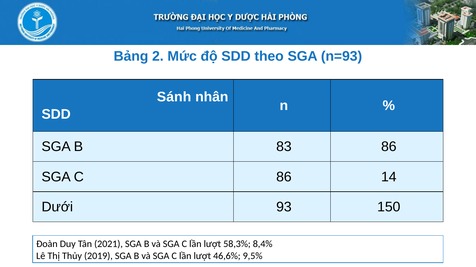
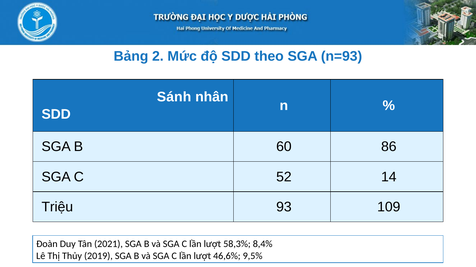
83: 83 -> 60 (284, 147)
C 86: 86 -> 52 (284, 177)
Dưới: Dưới -> Triệu (57, 208)
150: 150 -> 109 (389, 208)
